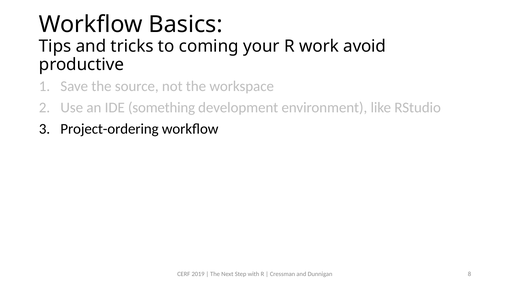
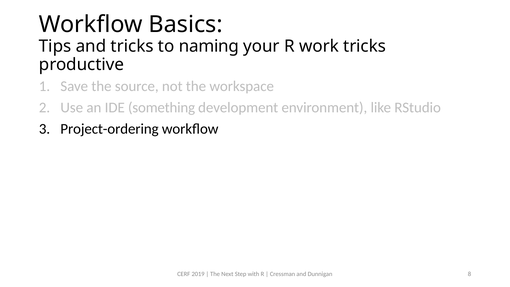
coming: coming -> naming (209, 46)
work avoid: avoid -> tricks (365, 46)
